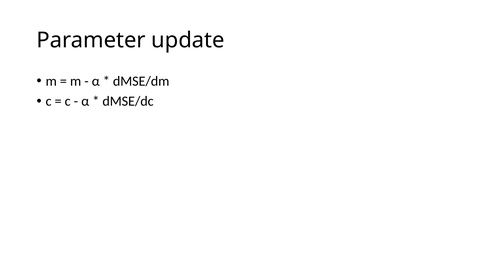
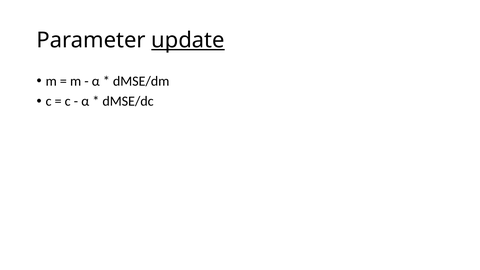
update underline: none -> present (188, 40)
